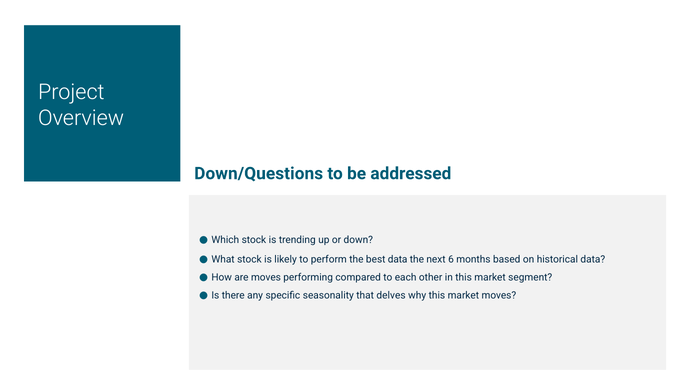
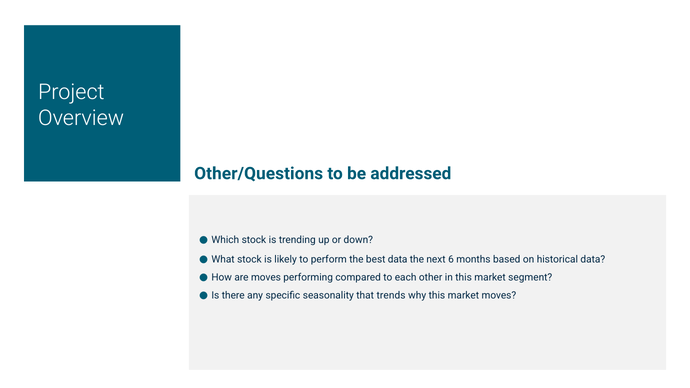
Down/Questions: Down/Questions -> Other/Questions (259, 174)
delves: delves -> trends (391, 296)
